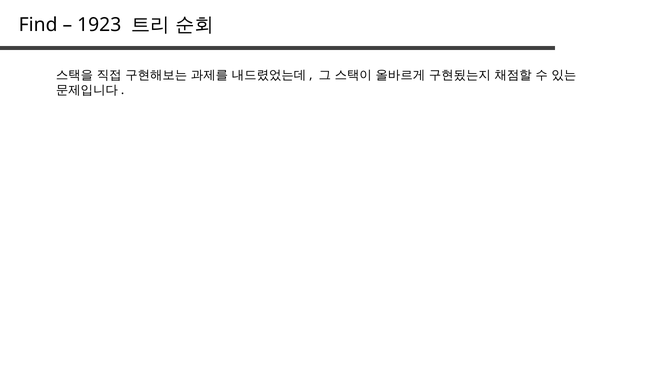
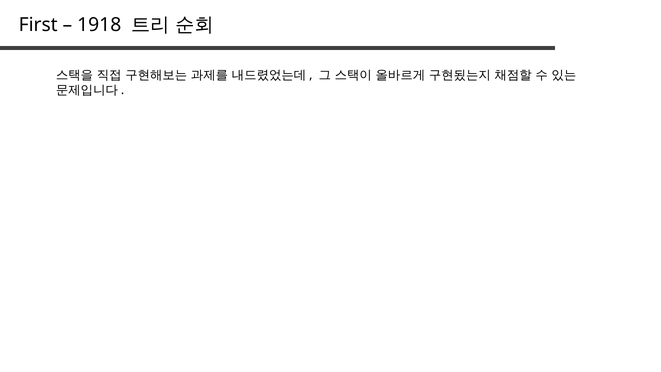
Find: Find -> First (38, 25)
1923: 1923 -> 1918 (99, 25)
